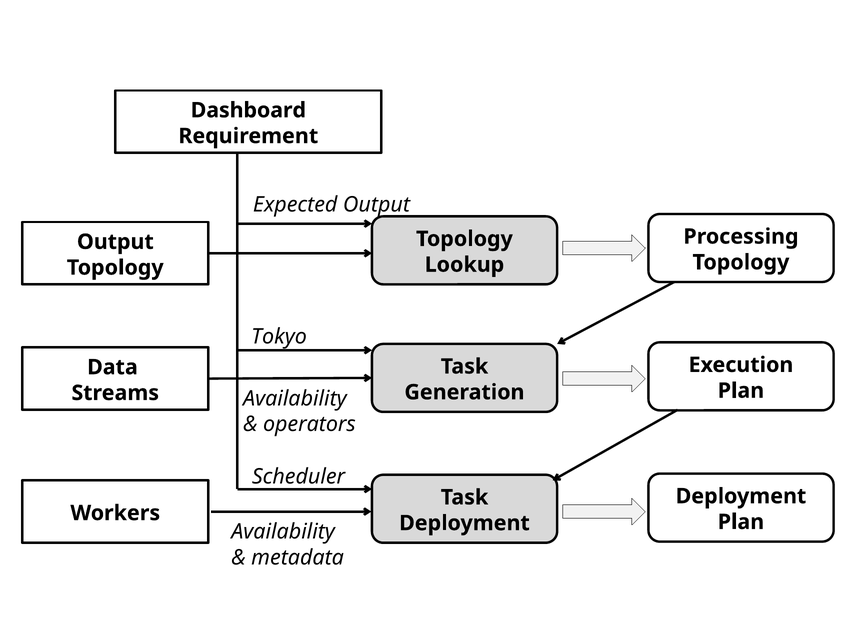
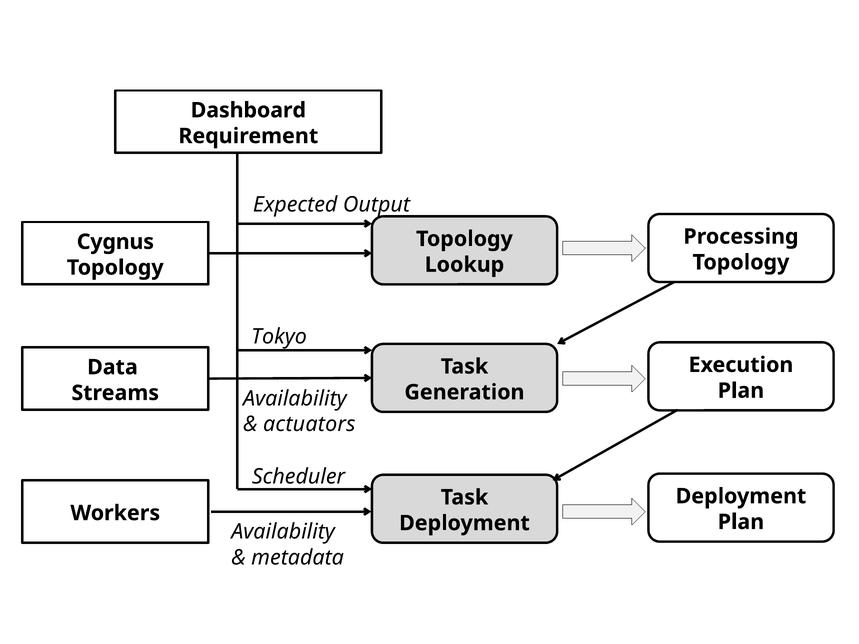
Output: Output -> Cygnus (115, 242)
operators: operators -> actuators (309, 425)
